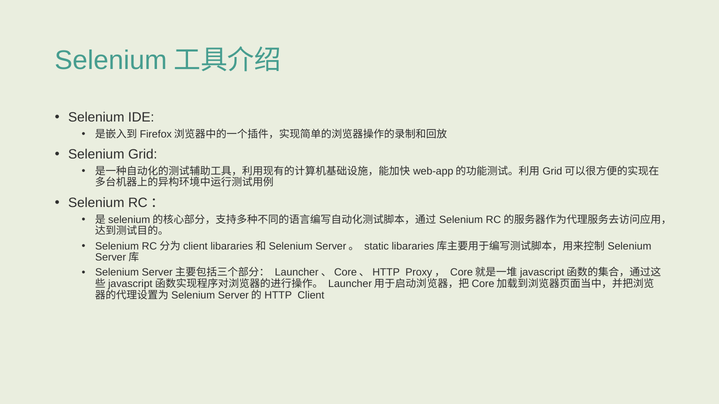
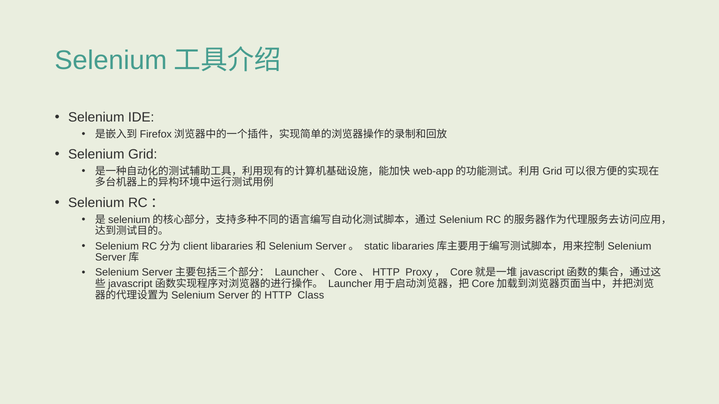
Client: Client -> Class (311, 295)
